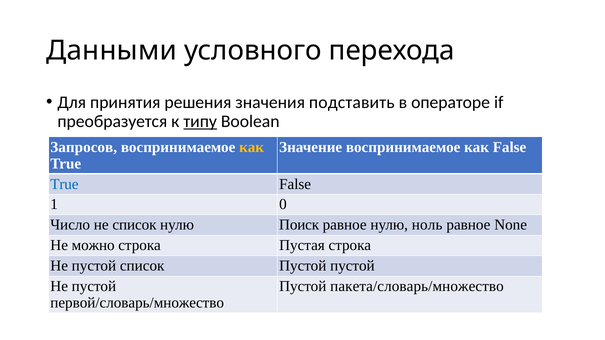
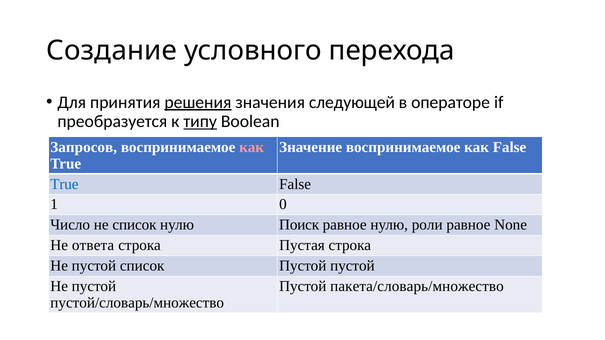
Данными: Данными -> Создание (112, 51)
решения underline: none -> present (198, 102)
подставить: подставить -> следующей (352, 102)
как colour: yellow -> pink (252, 147)
ноль: ноль -> роли (427, 225)
можно: можно -> ответа (93, 246)
первой/словарь/множество: первой/словарь/множество -> пустой/словарь/множество (137, 303)
